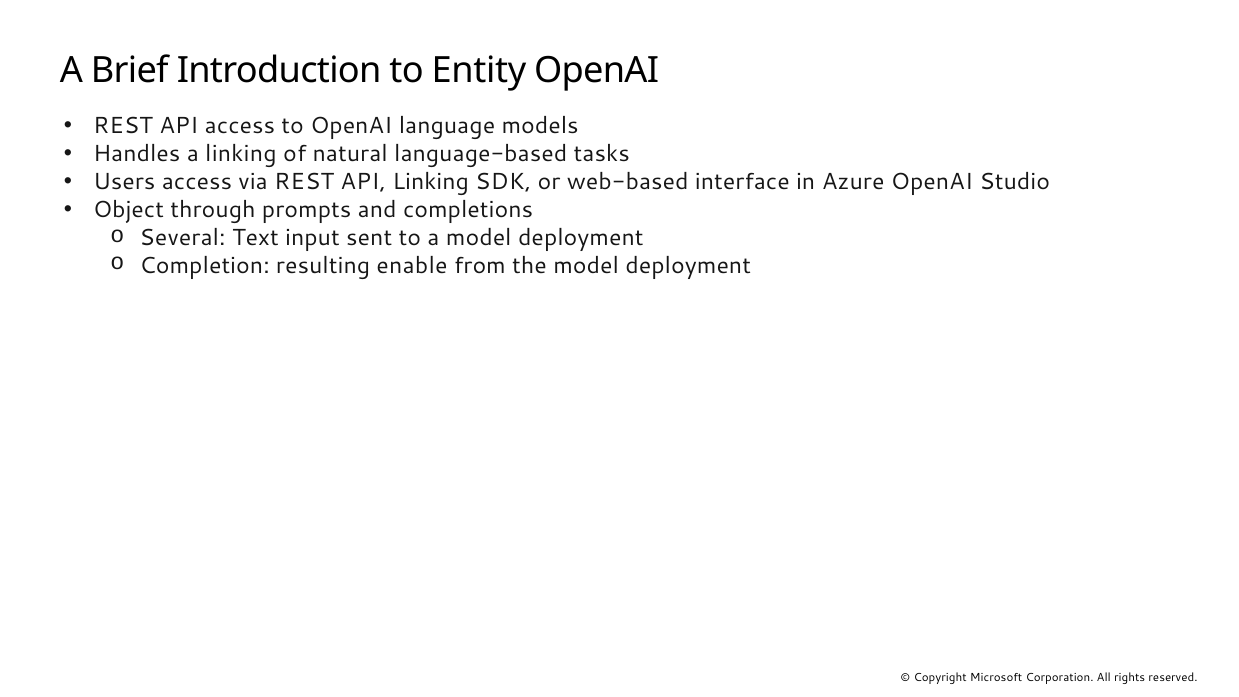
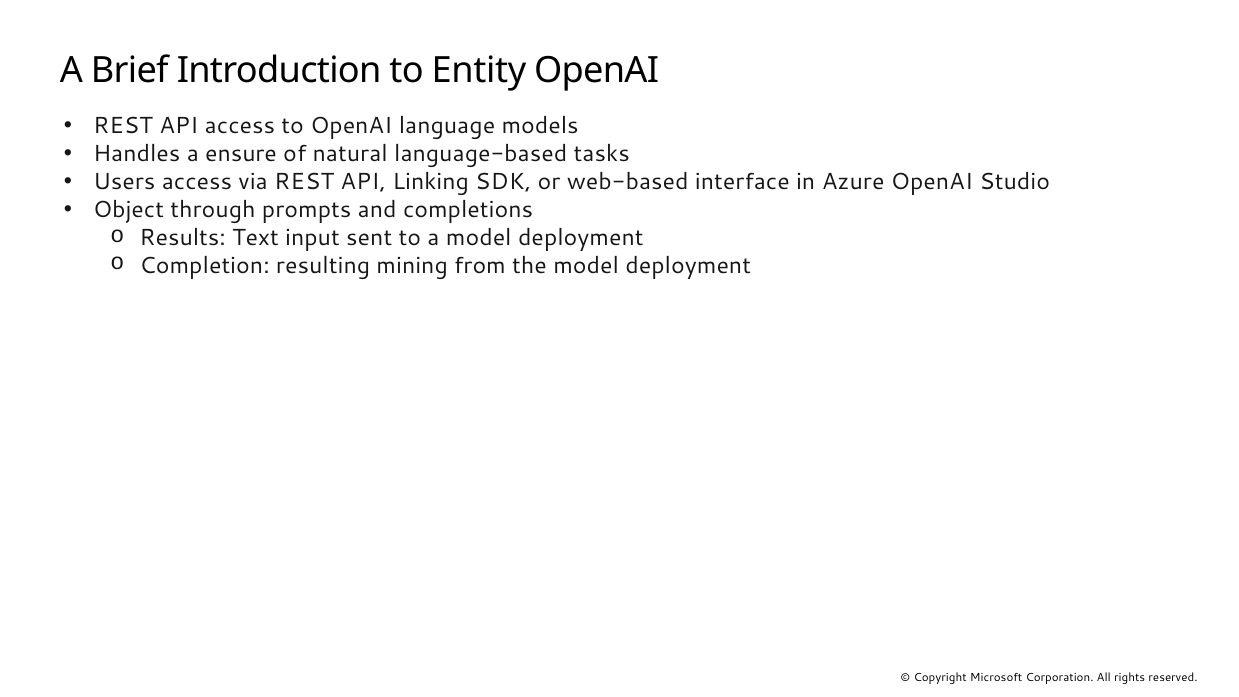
a linking: linking -> ensure (241, 154)
Several: Several -> Results (183, 238)
enable: enable -> mining (412, 265)
